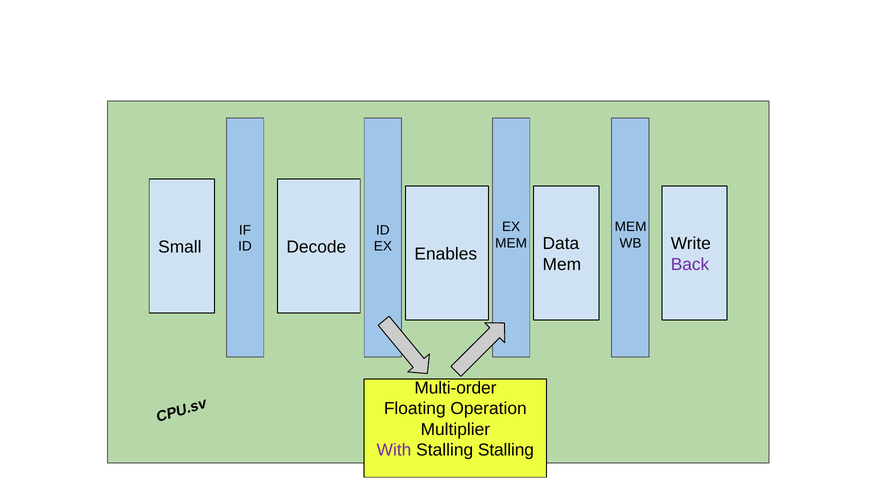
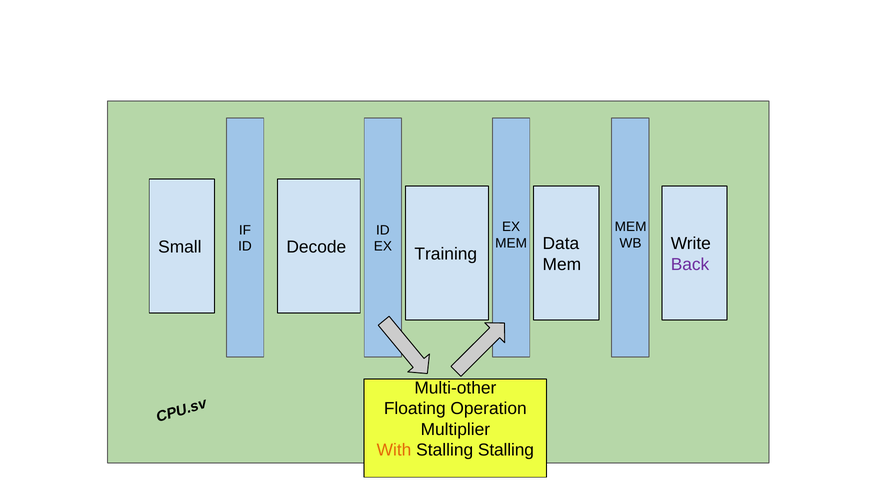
Enables: Enables -> Training (446, 255)
Multi-order: Multi-order -> Multi-other (455, 388)
With colour: purple -> orange (394, 451)
